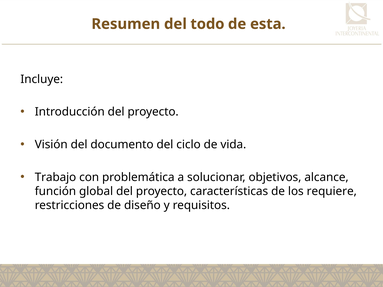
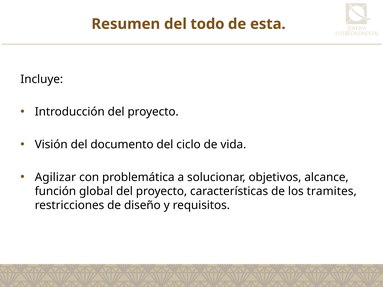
Trabajo: Trabajo -> Agilizar (55, 177)
requiere: requiere -> tramites (332, 191)
